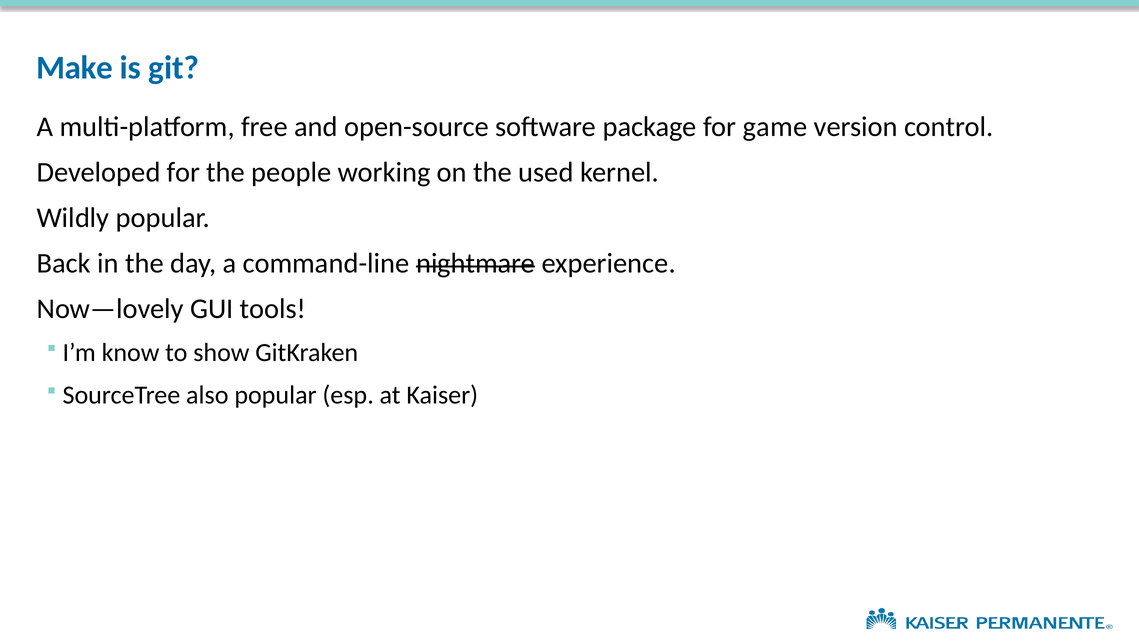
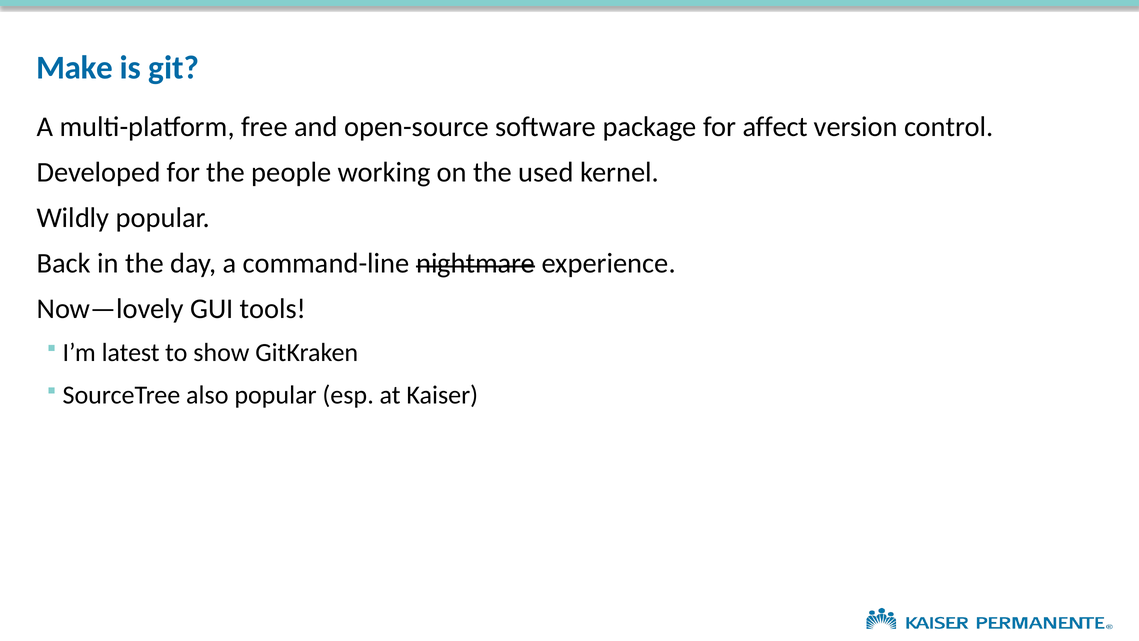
game: game -> affect (775, 127)
know: know -> latest (131, 352)
